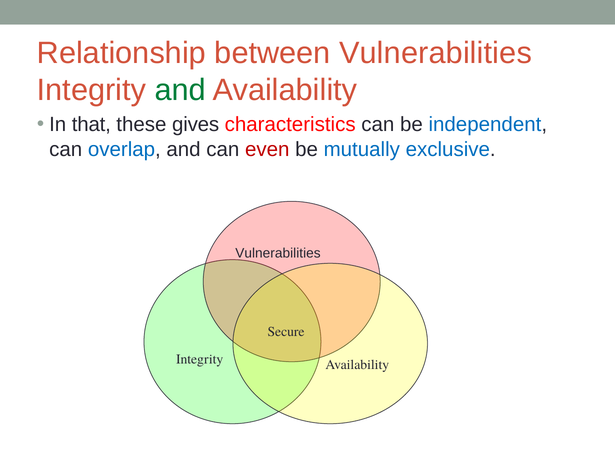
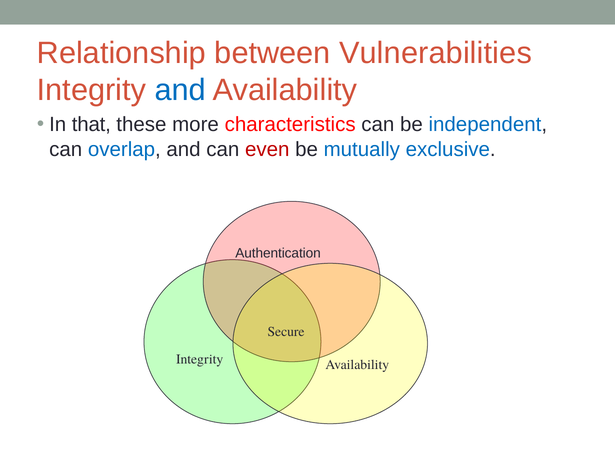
and colour: green -> blue (180, 90)
gives: gives -> more (196, 124)
Vulnerabilities: Vulnerabilities -> Authentication (278, 253)
